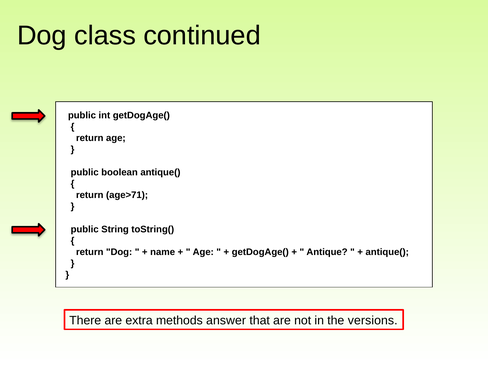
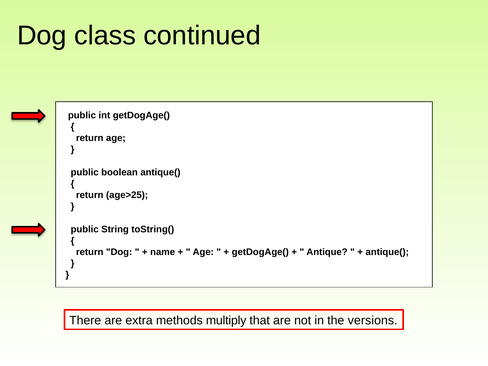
age>71: age>71 -> age>25 (127, 195)
answer: answer -> multiply (226, 320)
